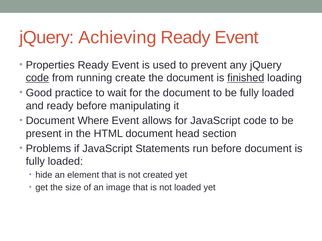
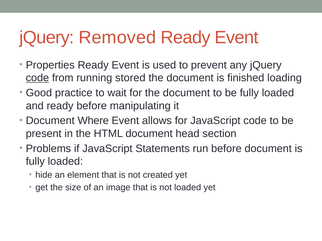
Achieving: Achieving -> Removed (117, 37)
create: create -> stored (130, 78)
finished underline: present -> none (246, 78)
